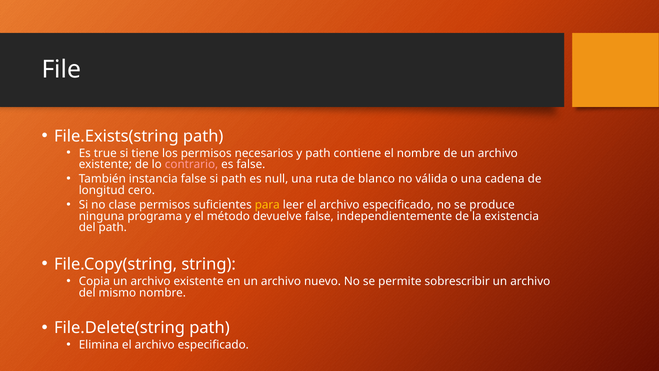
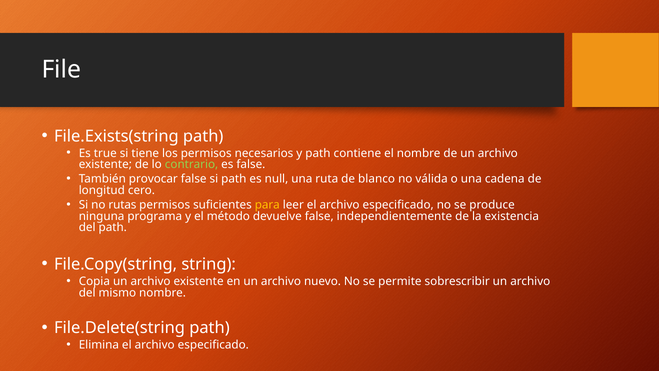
contrario colour: pink -> light green (192, 164)
instancia: instancia -> provocar (153, 179)
clase: clase -> rutas (122, 205)
